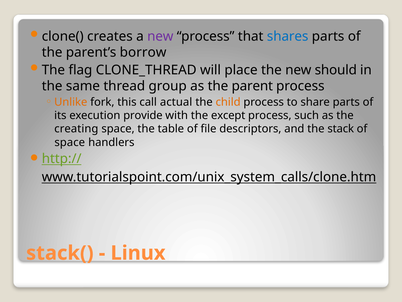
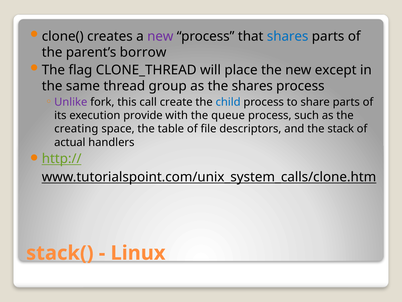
should: should -> except (336, 70)
the parent: parent -> shares (252, 86)
Unlike colour: orange -> purple (71, 102)
actual: actual -> create (176, 102)
child colour: orange -> blue (228, 102)
except: except -> queue (228, 115)
space: space -> actual (70, 142)
